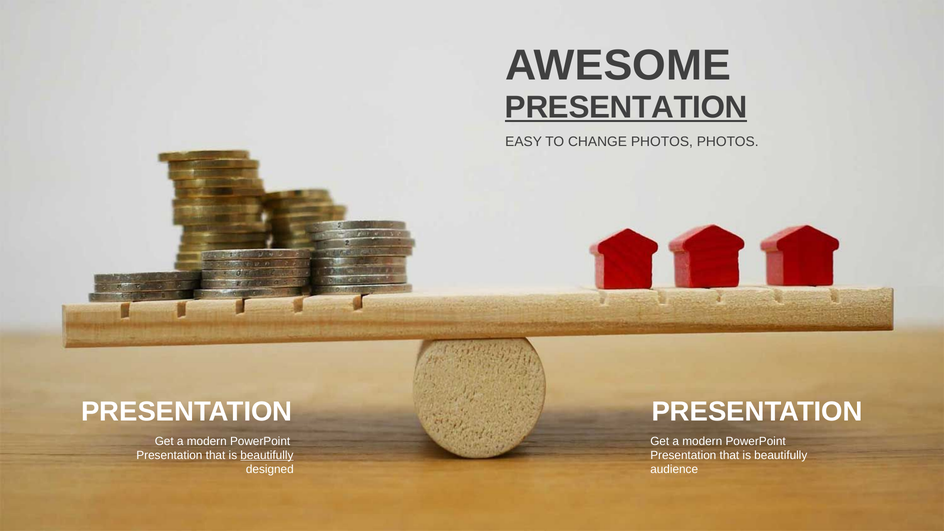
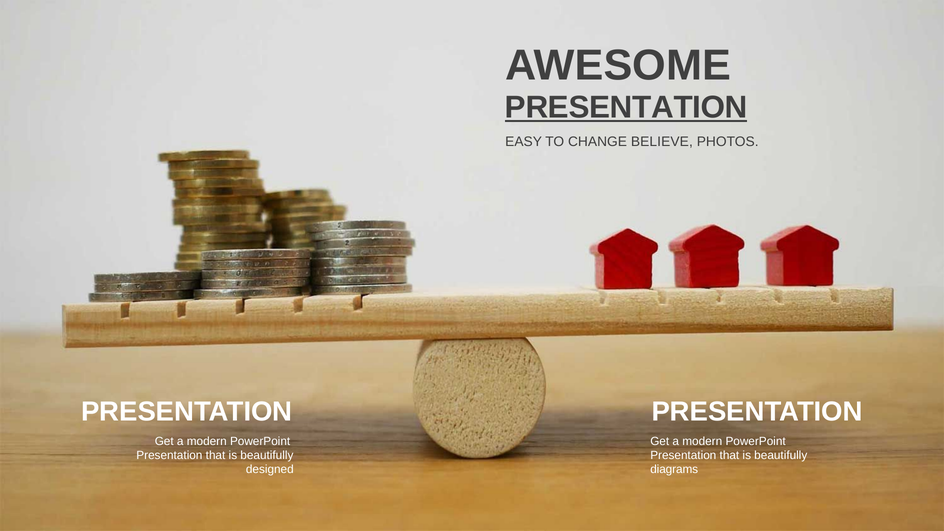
CHANGE PHOTOS: PHOTOS -> BELIEVE (662, 141)
beautifully underline: present -> none (267, 455)
audience: audience -> diagrams (674, 469)
